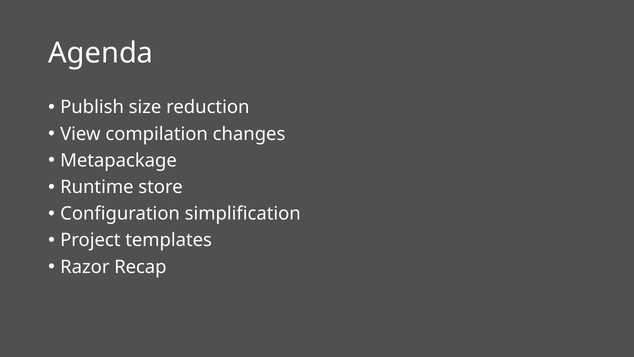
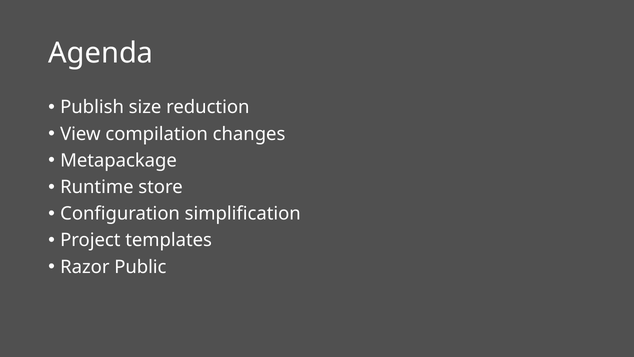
Recap: Recap -> Public (140, 267)
